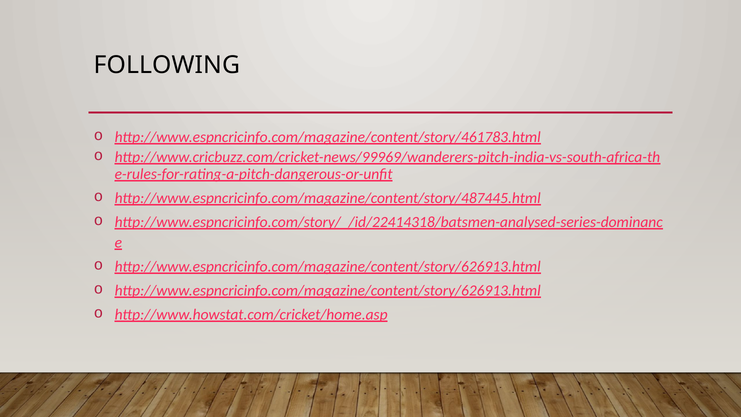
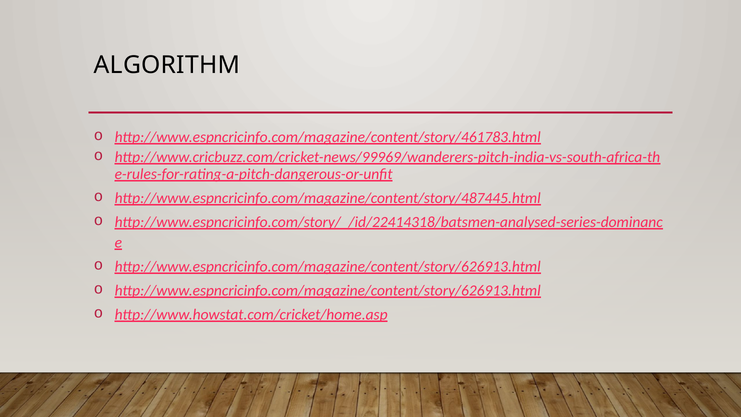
FOLLOWING: FOLLOWING -> ALGORITHM (167, 65)
